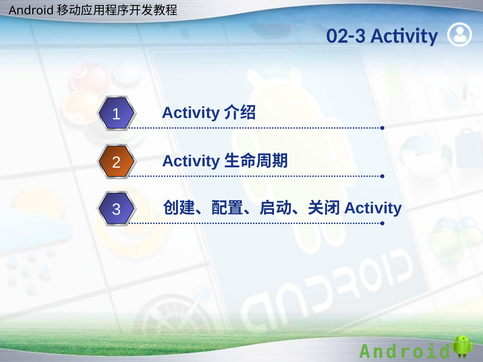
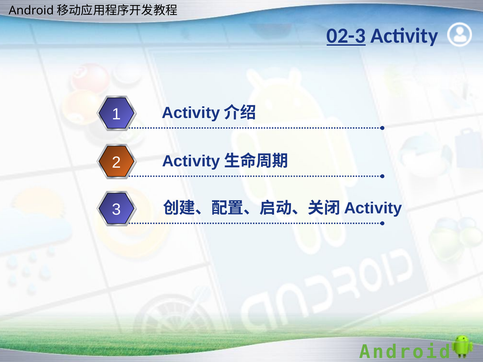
02-3 underline: none -> present (346, 36)
